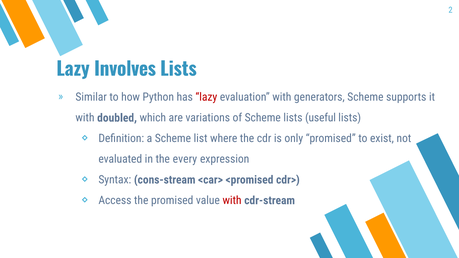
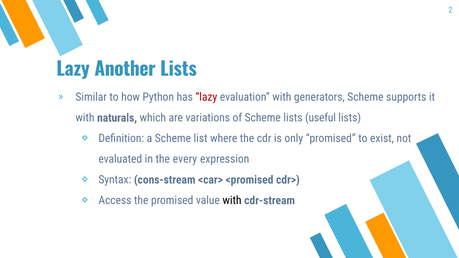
Involves: Involves -> Another (125, 69)
doubled: doubled -> naturals (117, 118)
with colour: red -> black (232, 201)
